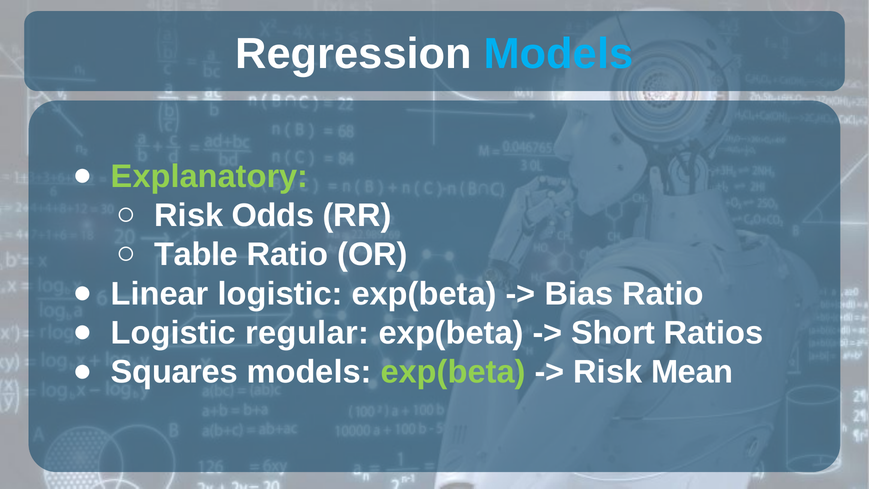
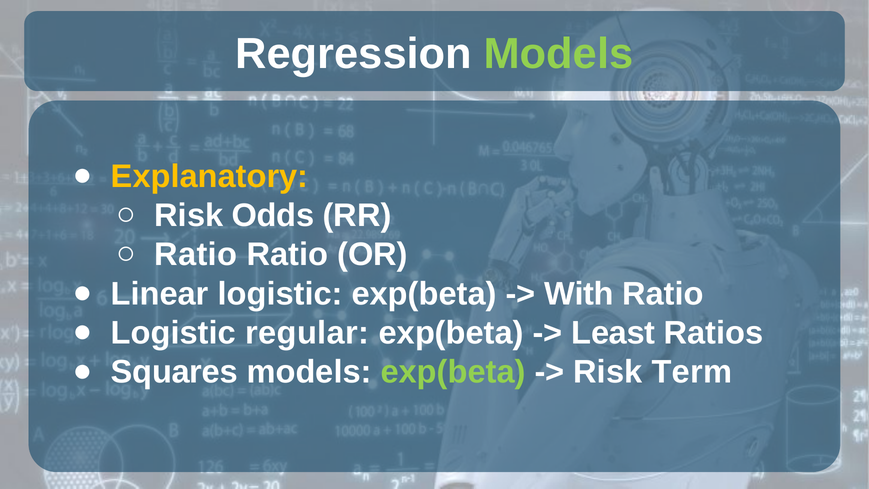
Models colour: light blue -> light green (559, 54)
Explanatory colour: light green -> yellow (210, 176)
Table: Table -> Ratio (196, 255)
Bias: Bias -> With (579, 294)
Short: Short -> Least (613, 333)
Mean: Mean -> Term (692, 372)
